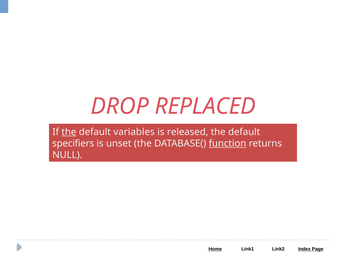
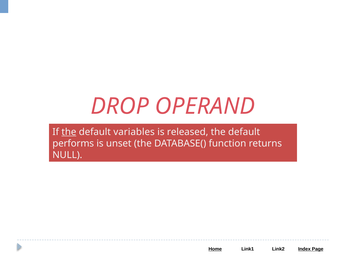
REPLACED: REPLACED -> OPERAND (205, 107)
specifiers: specifiers -> performs (73, 144)
function underline: present -> none (227, 144)
